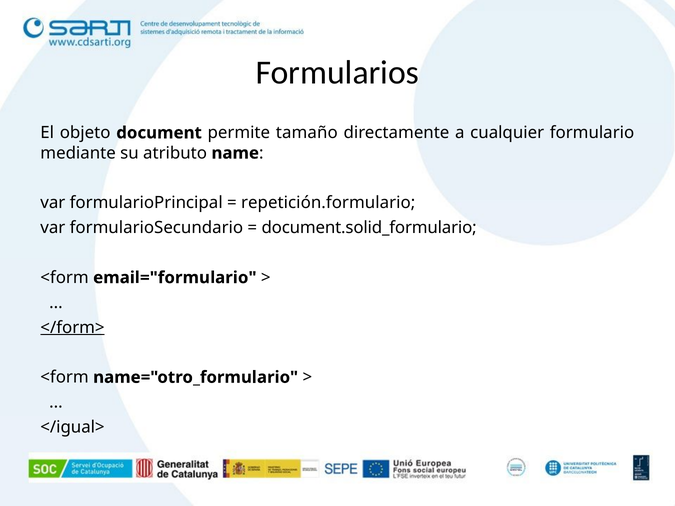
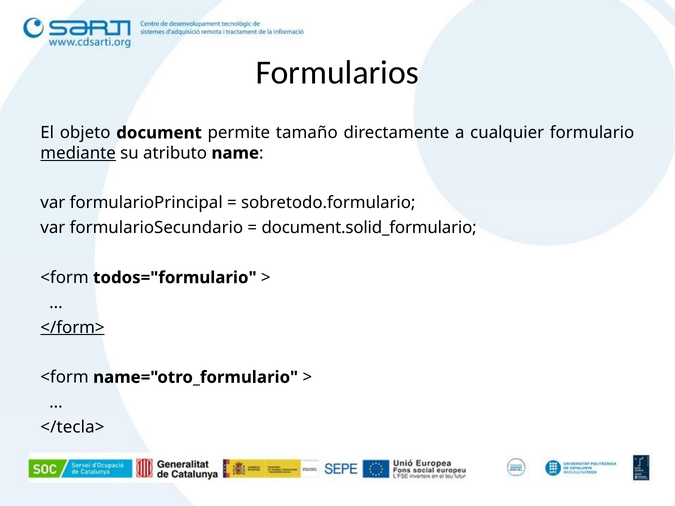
mediante underline: none -> present (78, 153)
repetición.formulario: repetición.formulario -> sobretodo.formulario (328, 203)
email="formulario: email="formulario -> todos="formulario (175, 278)
</igual>: </igual> -> </tecla> (72, 427)
